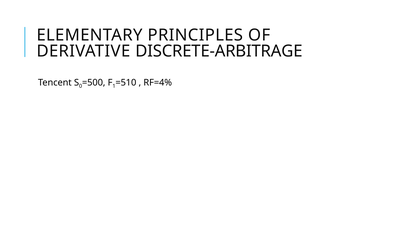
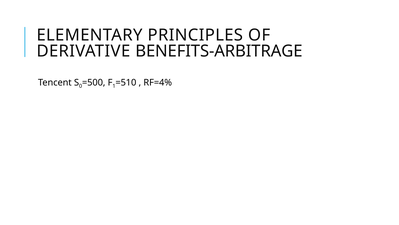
DISCRETE-ARBITRAGE: DISCRETE-ARBITRAGE -> BENEFITS-ARBITRAGE (219, 51)
